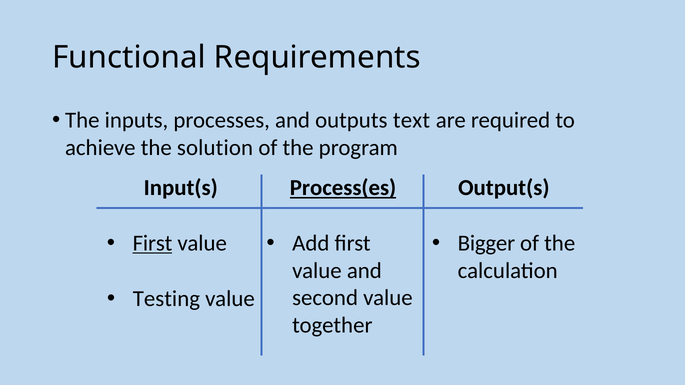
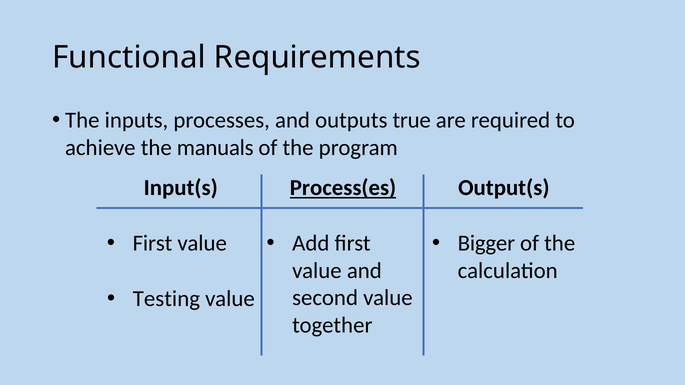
text: text -> true (412, 120)
solution: solution -> manuals (215, 148)
First underline: present -> none (152, 243)
